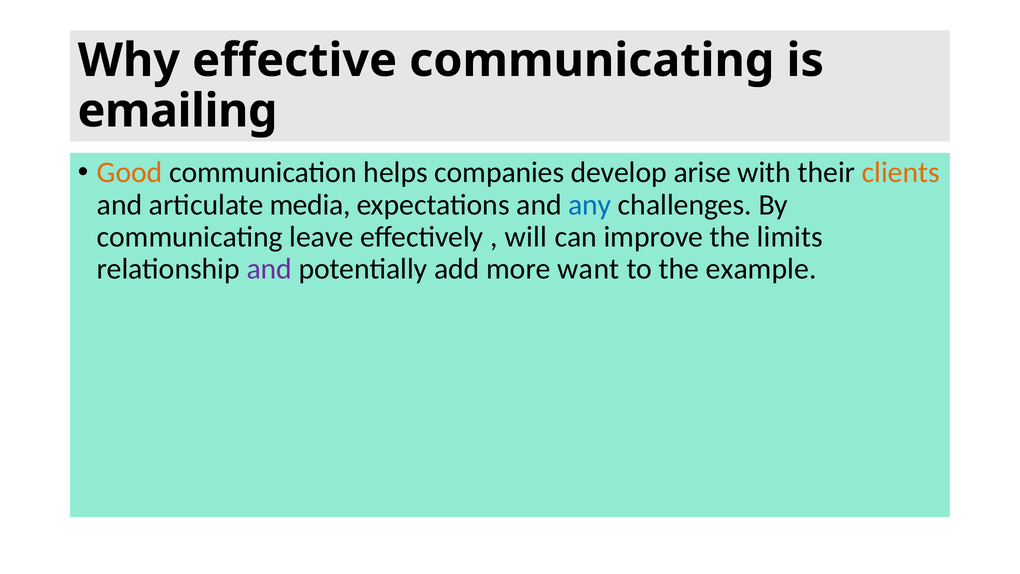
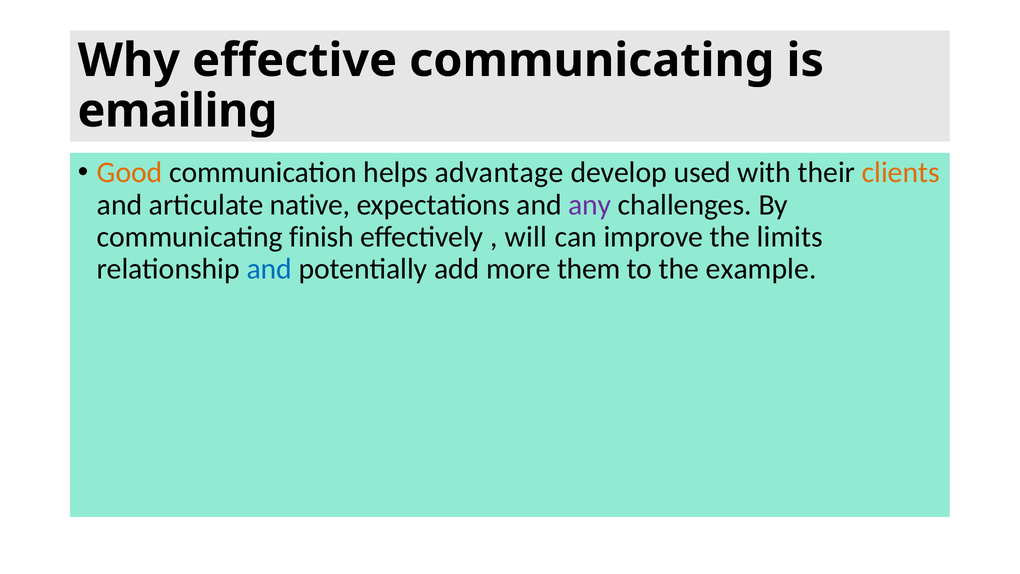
companies: companies -> advantage (499, 172)
arise: arise -> used (702, 172)
media: media -> native (310, 205)
any colour: blue -> purple (590, 205)
leave: leave -> finish (322, 237)
and colour: purple -> blue (269, 269)
want: want -> them (589, 269)
